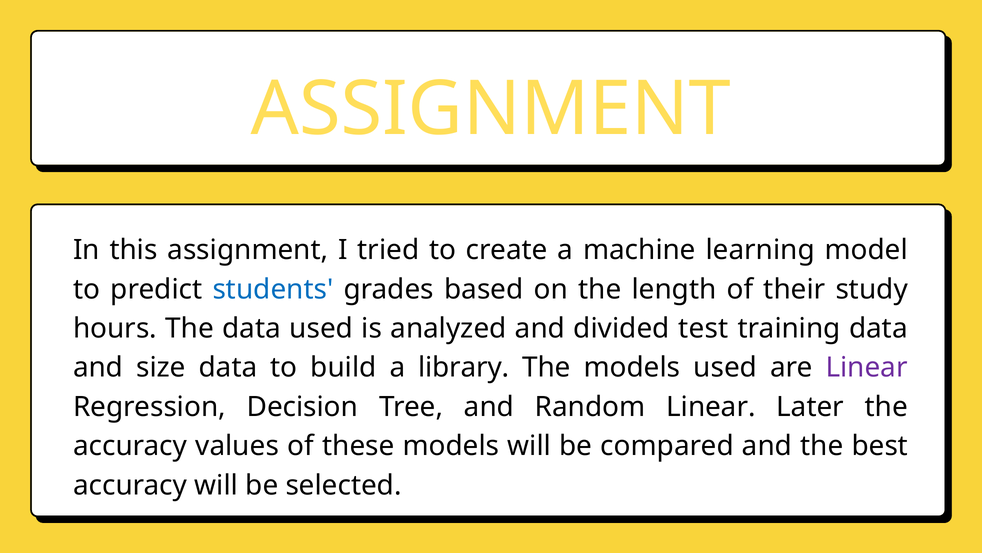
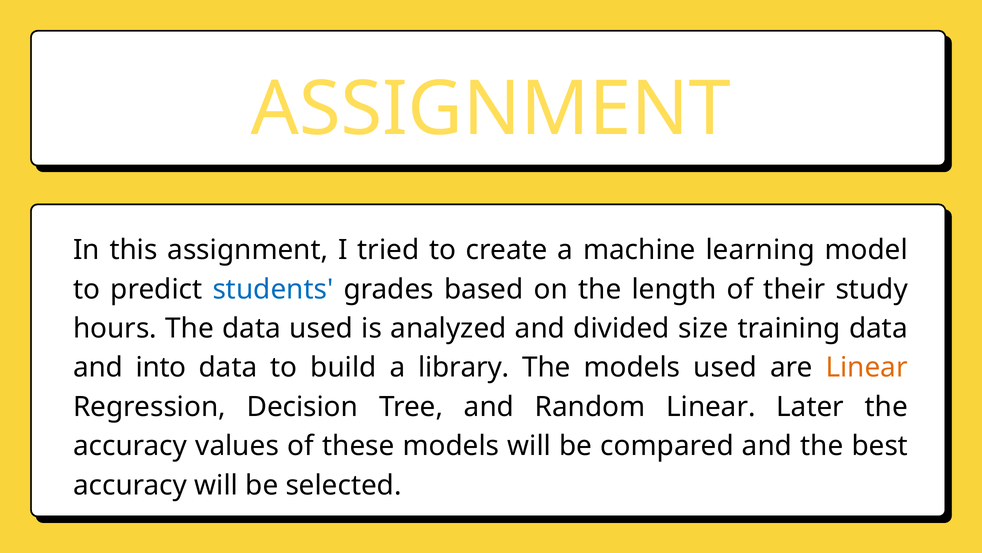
test: test -> size (703, 328)
size: size -> into (161, 367)
Linear colour: purple -> orange (867, 367)
